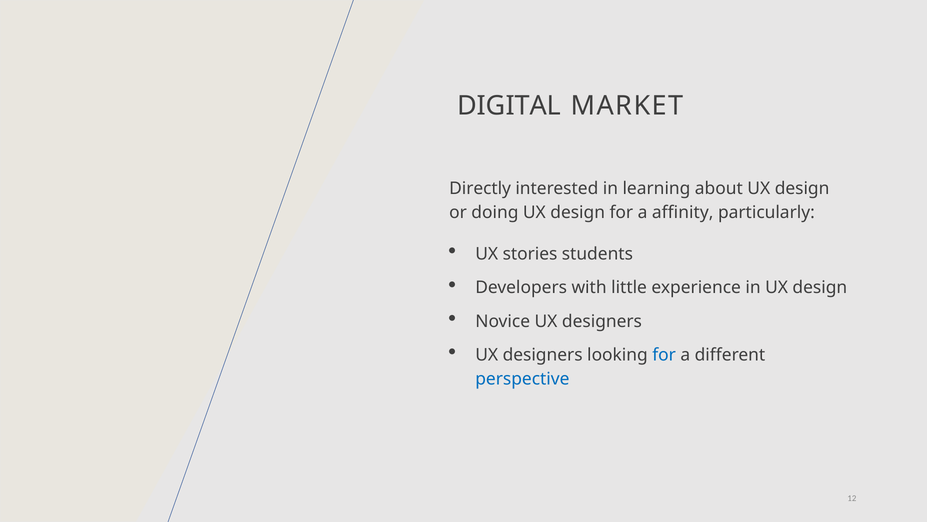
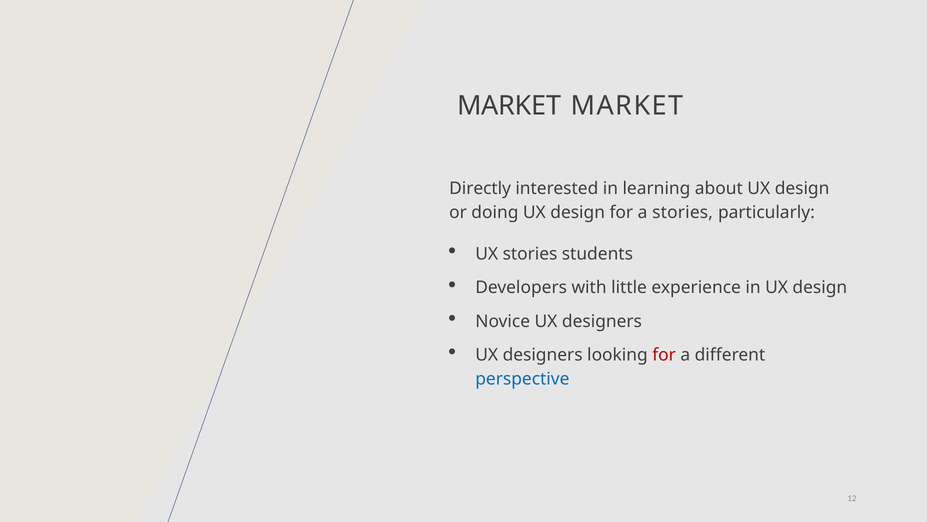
DIGITAL: DIGITAL -> MARKET (509, 106)
a affinity: affinity -> stories (683, 212)
for colour: blue -> red (664, 355)
